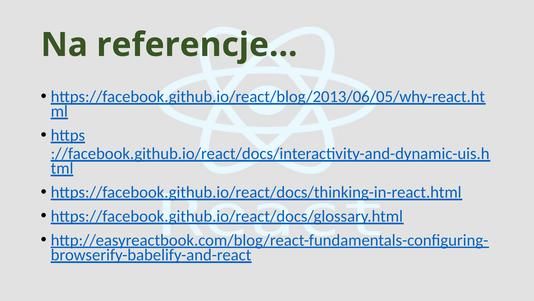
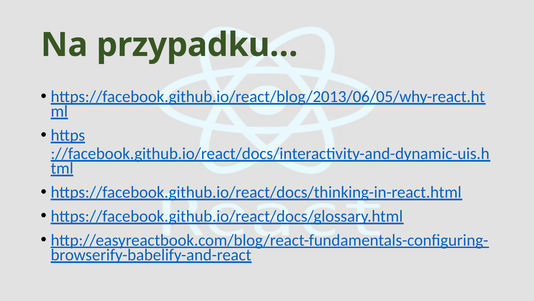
referencje…: referencje… -> przypadku… (197, 45)
